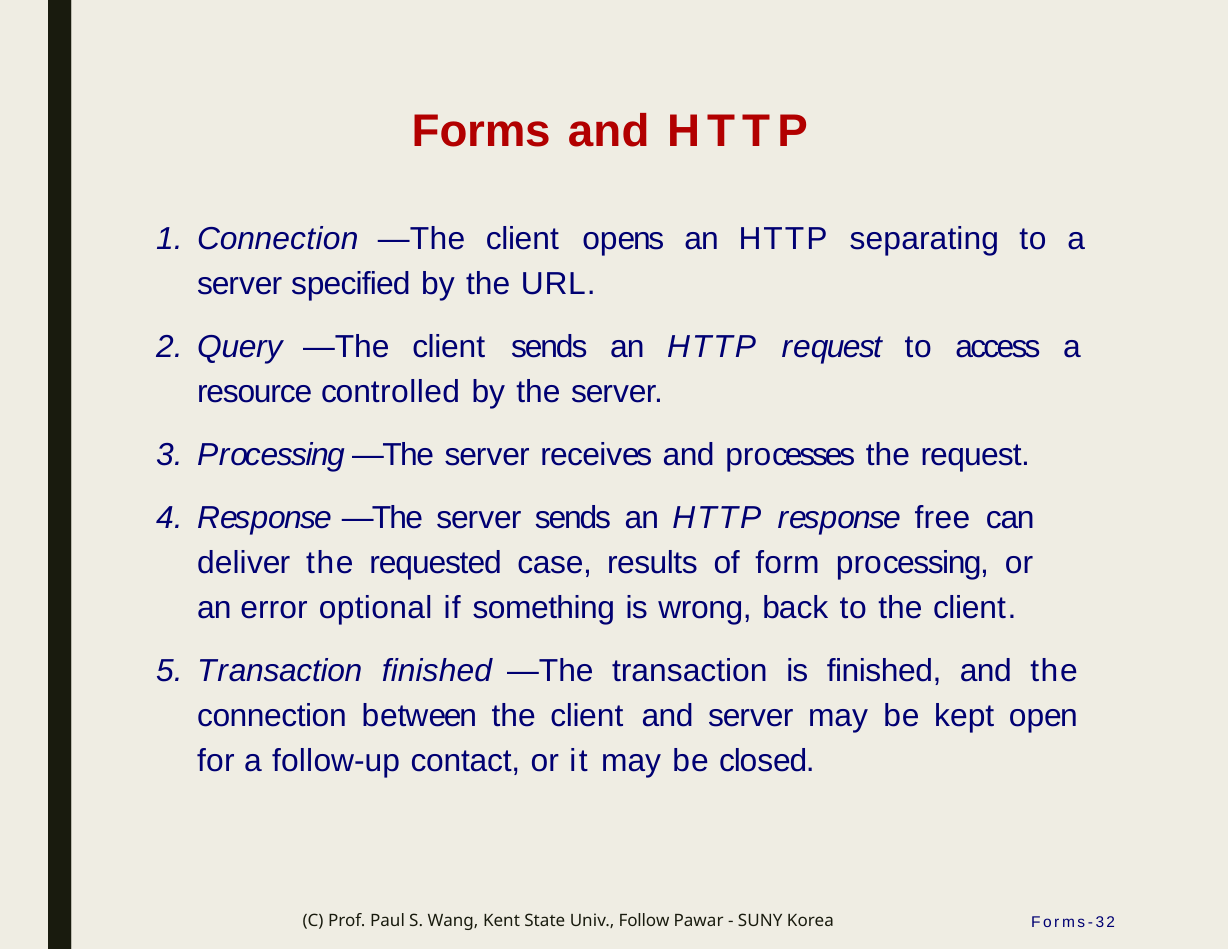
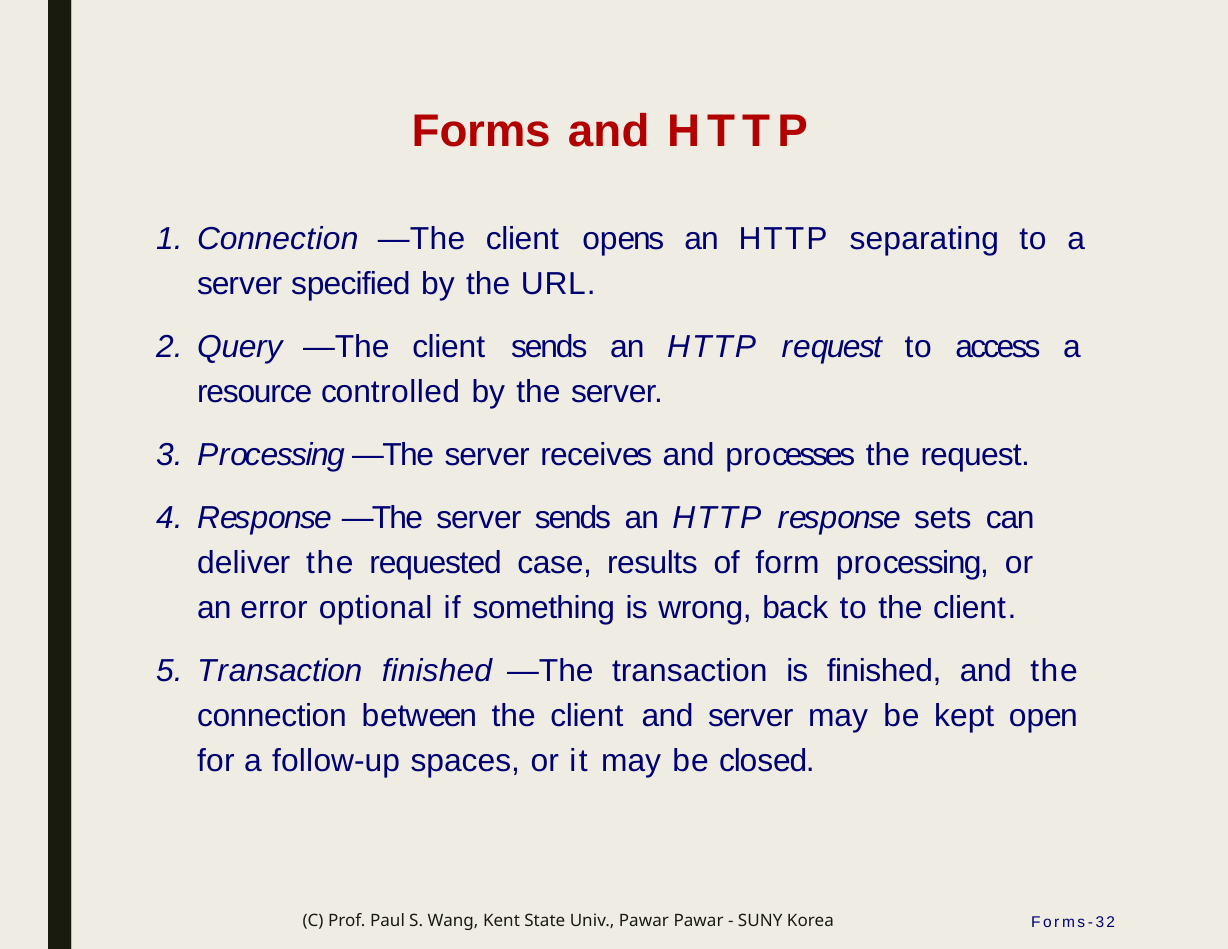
free: free -> sets (943, 518)
contact: contact -> spaces (465, 761)
Univ Follow: Follow -> Pawar (644, 921)
